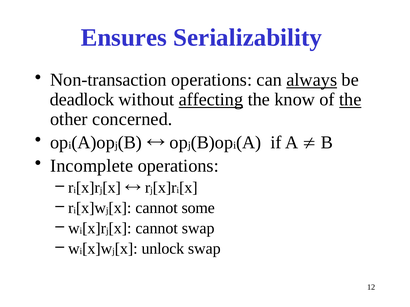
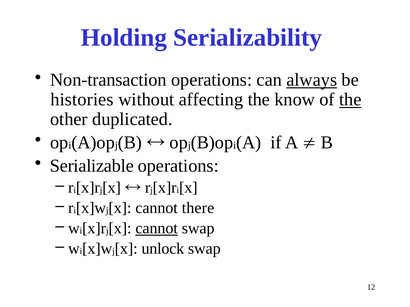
Ensures: Ensures -> Holding (124, 38)
deadlock: deadlock -> histories (82, 100)
affecting underline: present -> none (211, 100)
concerned: concerned -> duplicated (132, 120)
Incomplete: Incomplete -> Serializable (92, 166)
some: some -> there (198, 208)
cannot underline: none -> present (157, 229)
